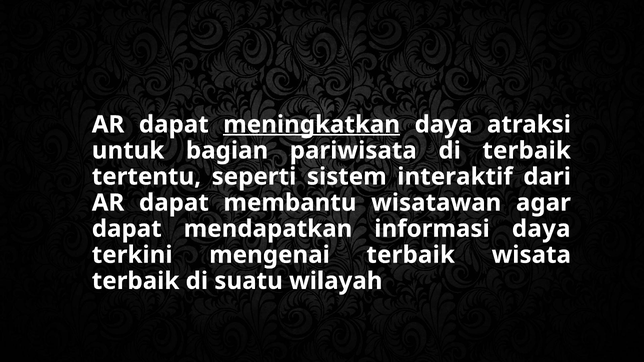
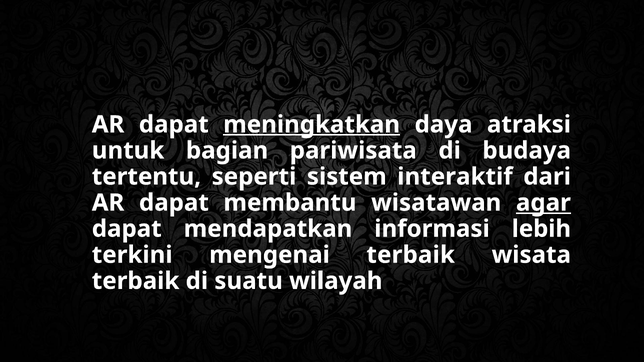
di terbaik: terbaik -> budaya (527, 151)
agar underline: none -> present (543, 203)
informasi daya: daya -> lebih (541, 229)
